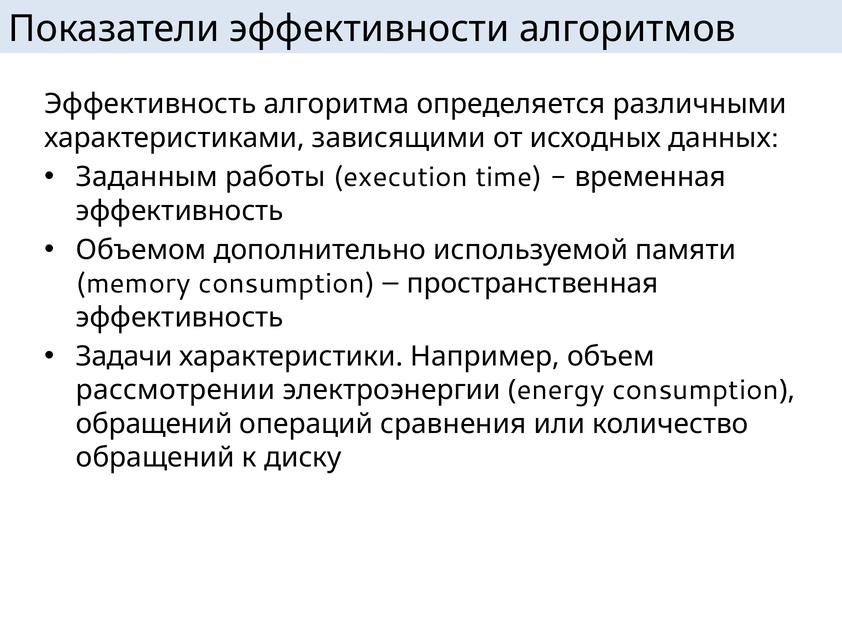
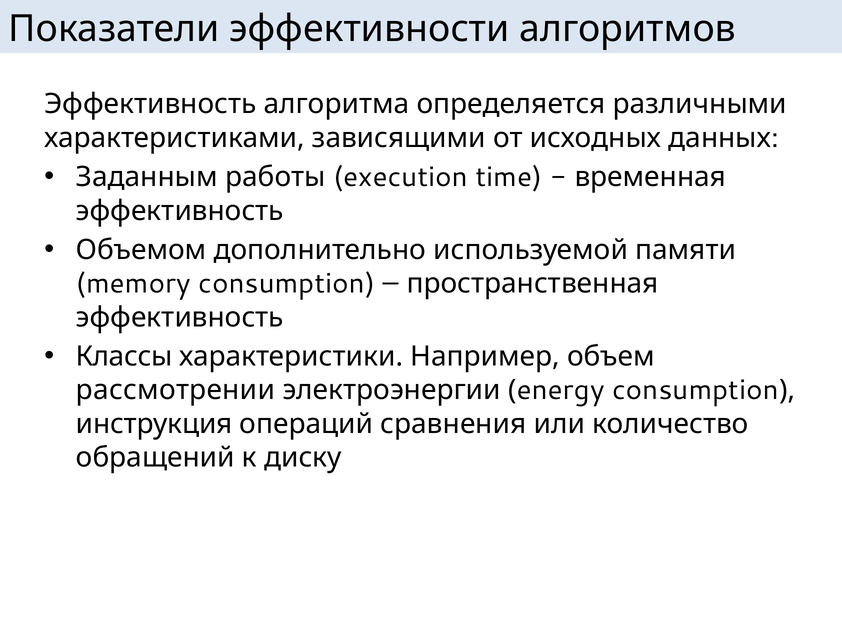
Задачи: Задачи -> Классы (124, 357)
обращений: обращений -> инструкция (154, 424)
